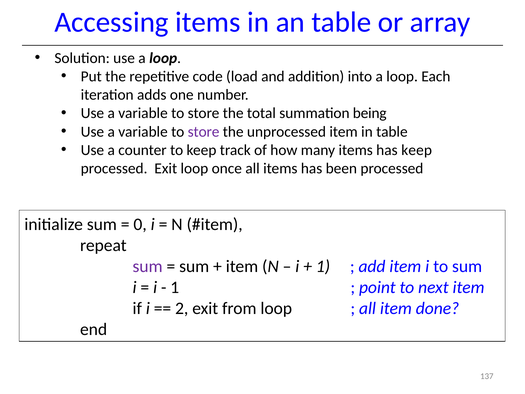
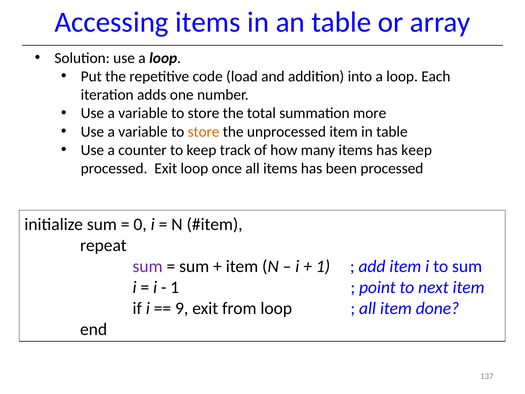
being: being -> more (370, 113)
store colour: purple -> orange (204, 132)
2: 2 -> 9 (182, 308)
